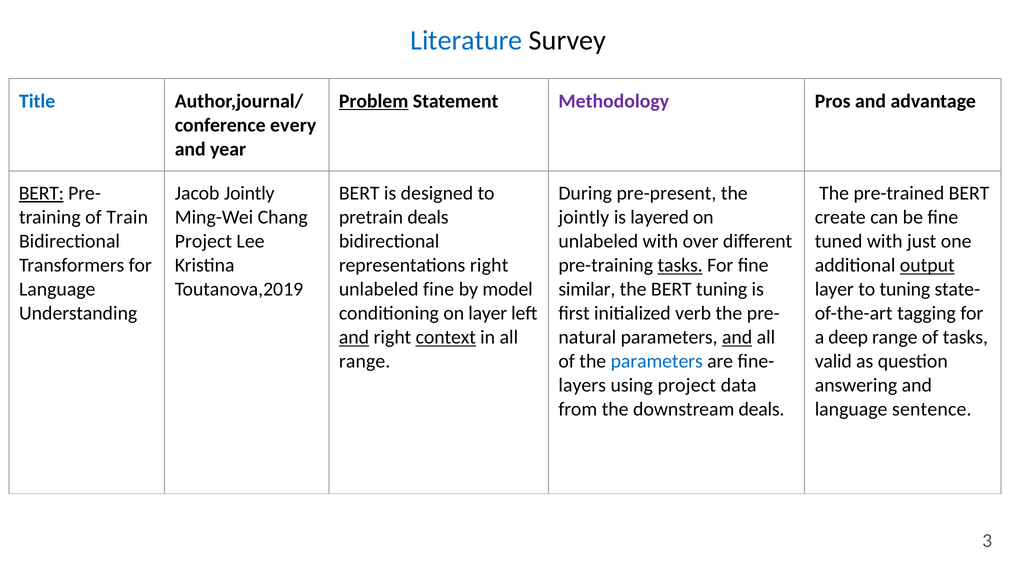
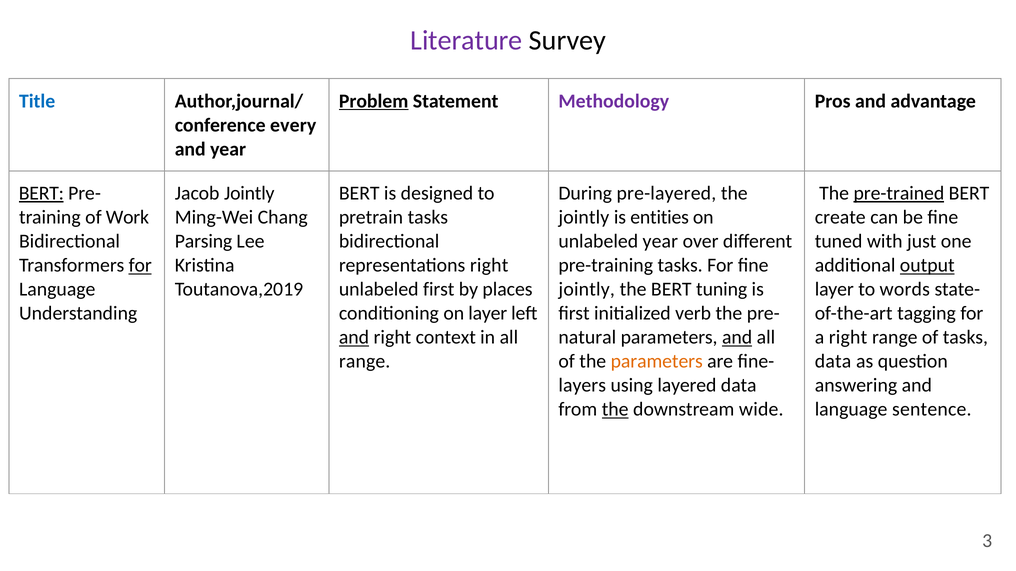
Literature colour: blue -> purple (466, 40)
pre-present: pre-present -> pre-layered (666, 193)
pre-trained underline: none -> present (899, 193)
Train: Train -> Work (127, 218)
pretrain deals: deals -> tasks (428, 218)
layered: layered -> entities (660, 218)
Project: Project -> Parsing (204, 242)
unlabeled with: with -> year (660, 242)
for underline: none -> present (140, 266)
tasks underline: present -> none (680, 266)
unlabeled fine: fine -> first (439, 290)
model: model -> places (508, 290)
similar: similar -> jointly (587, 290)
to tuning: tuning -> words (905, 290)
context underline: present -> none (446, 338)
a deep: deep -> right (848, 338)
parameters colour: blue -> orange (657, 362)
valid: valid -> data (833, 362)
using project: project -> layered (687, 386)
the underline: none -> present (615, 410)
downstream deals: deals -> wide (761, 410)
